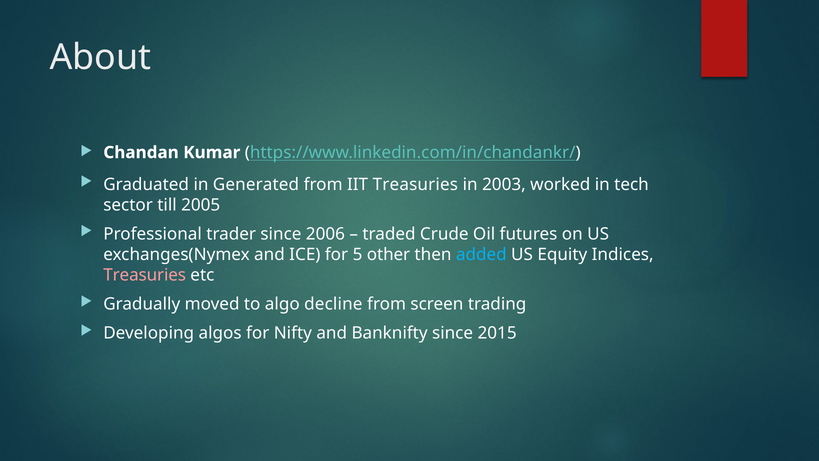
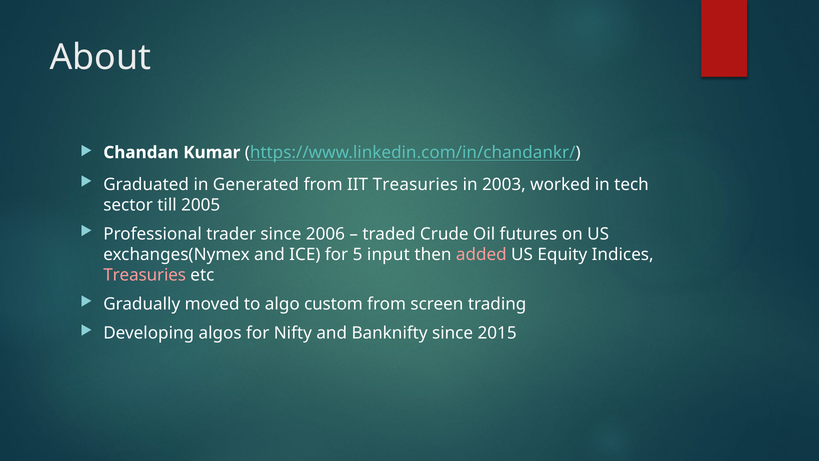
other: other -> input (388, 254)
added colour: light blue -> pink (481, 254)
decline: decline -> custom (333, 304)
